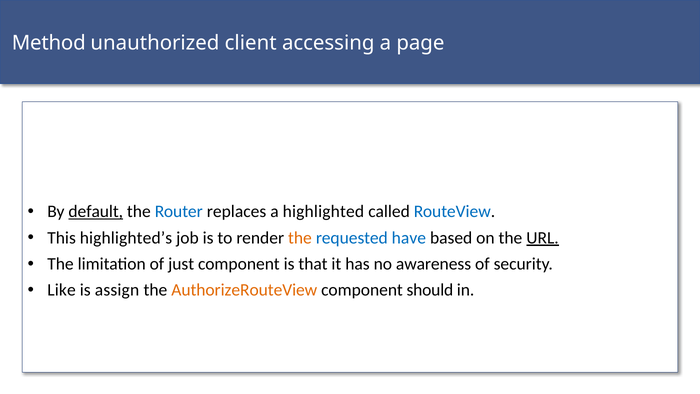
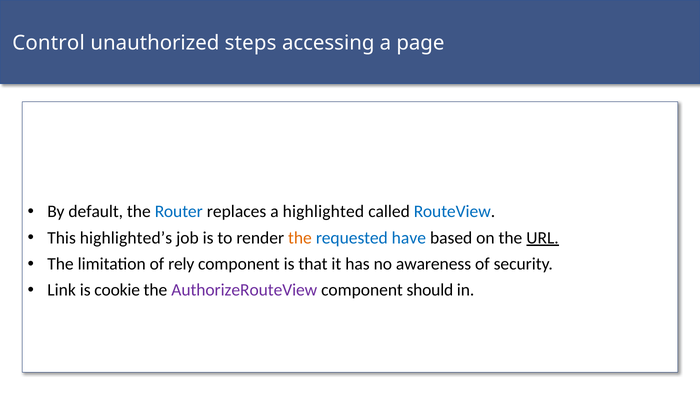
Method: Method -> Control (49, 43)
client: client -> steps (251, 43)
default underline: present -> none (96, 211)
just: just -> rely (181, 264)
Like: Like -> Link (62, 290)
assign: assign -> cookie (117, 290)
AuthorizeRouteView colour: orange -> purple (244, 290)
